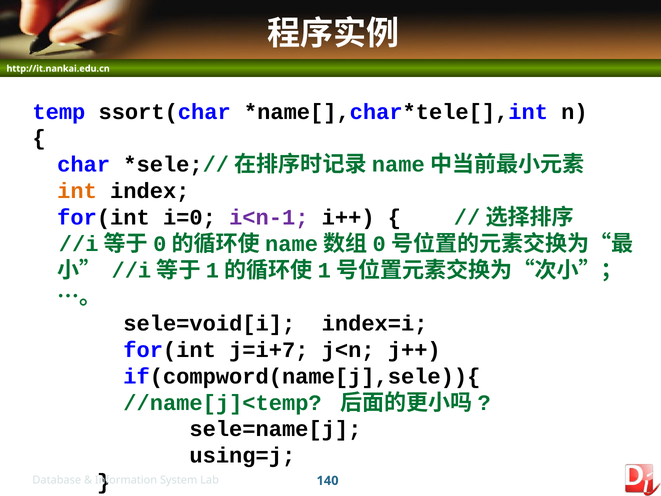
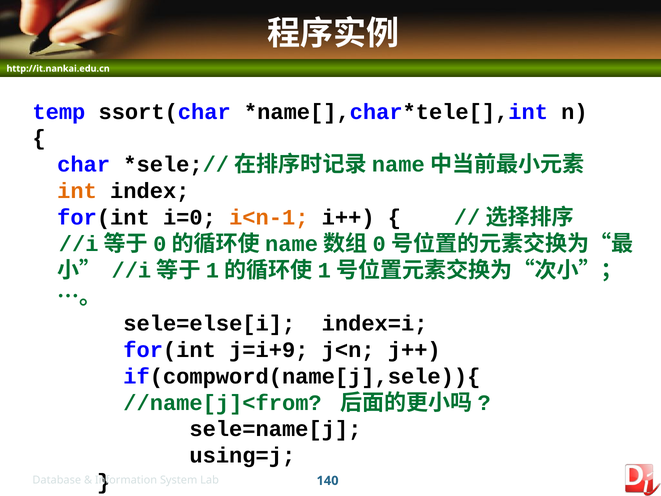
i<n-1 colour: purple -> orange (269, 217)
sele=void[i: sele=void[i -> sele=else[i (209, 323)
j=i+7: j=i+7 -> j=i+9 (269, 350)
//name[j]<temp: //name[j]<temp -> //name[j]<from (223, 403)
